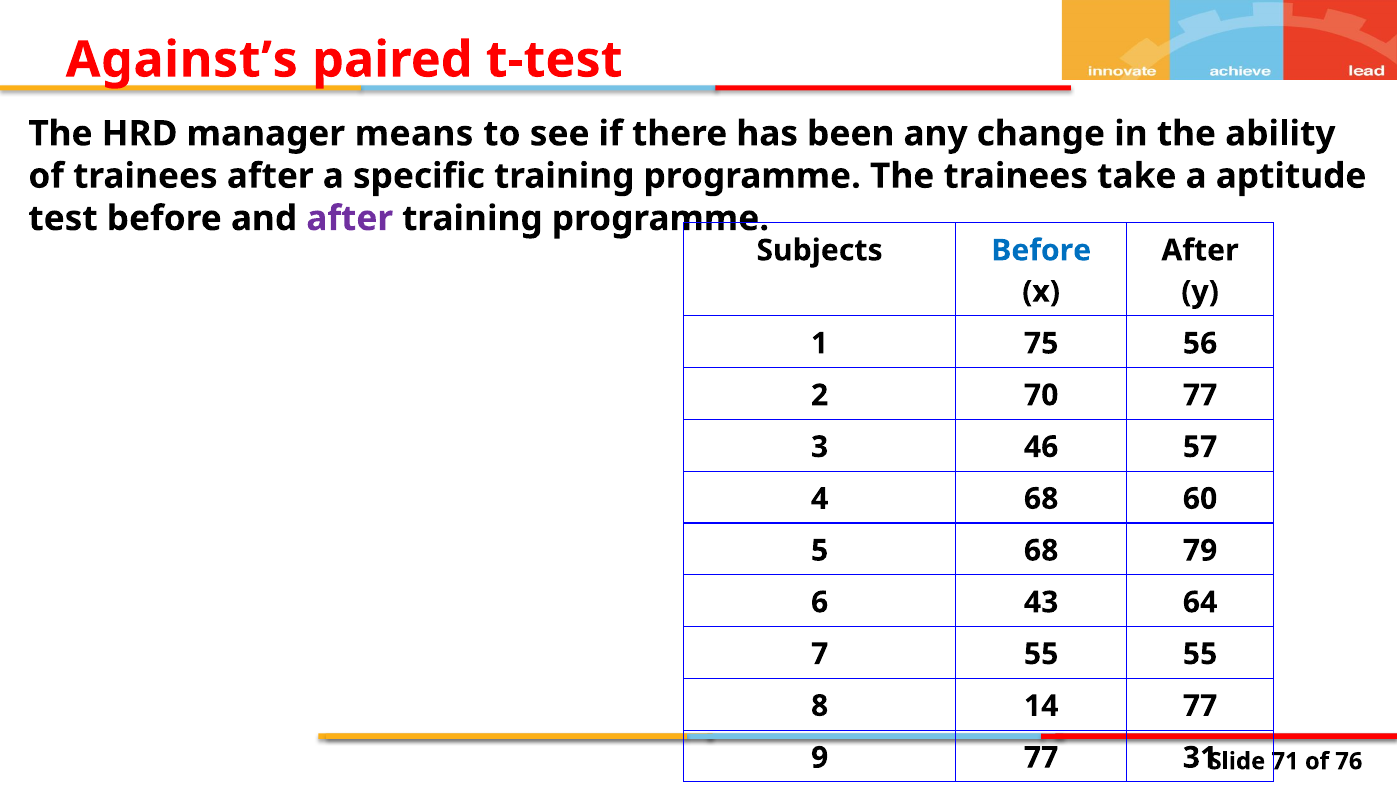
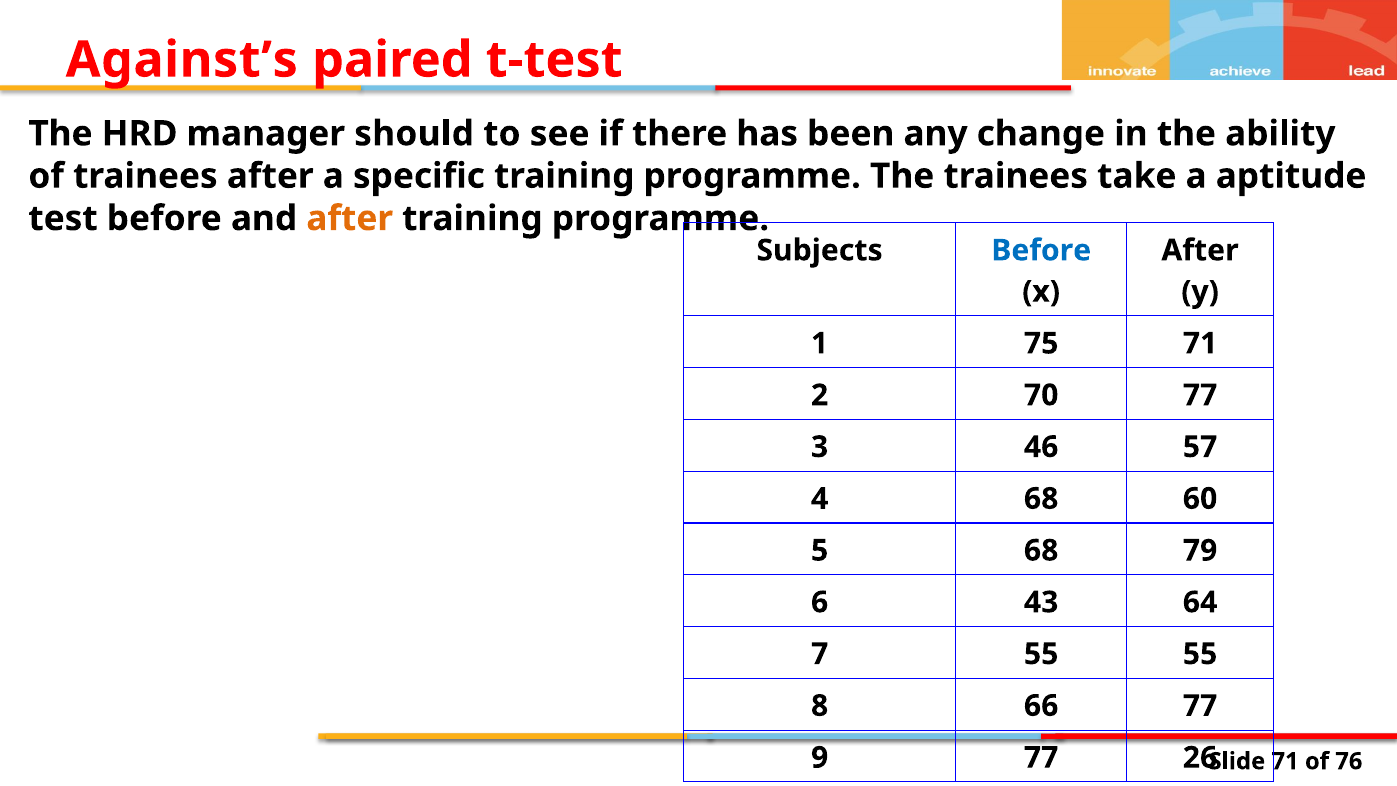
means: means -> should (414, 134)
after colour: purple -> orange (350, 218)
75 56: 56 -> 71 (1200, 343)
14: 14 -> 66 (1041, 706)
31: 31 -> 26 (1200, 757)
